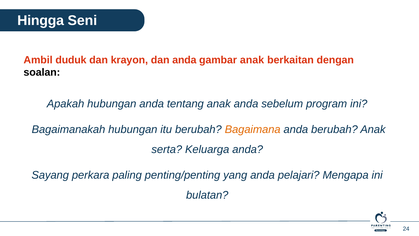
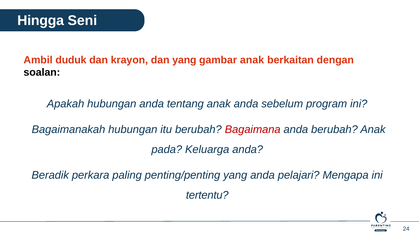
dan anda: anda -> yang (184, 60)
Bagaimana colour: orange -> red (253, 129)
serta: serta -> pada (167, 149)
Sayang: Sayang -> Beradik (50, 175)
bulatan: bulatan -> tertentu (207, 195)
